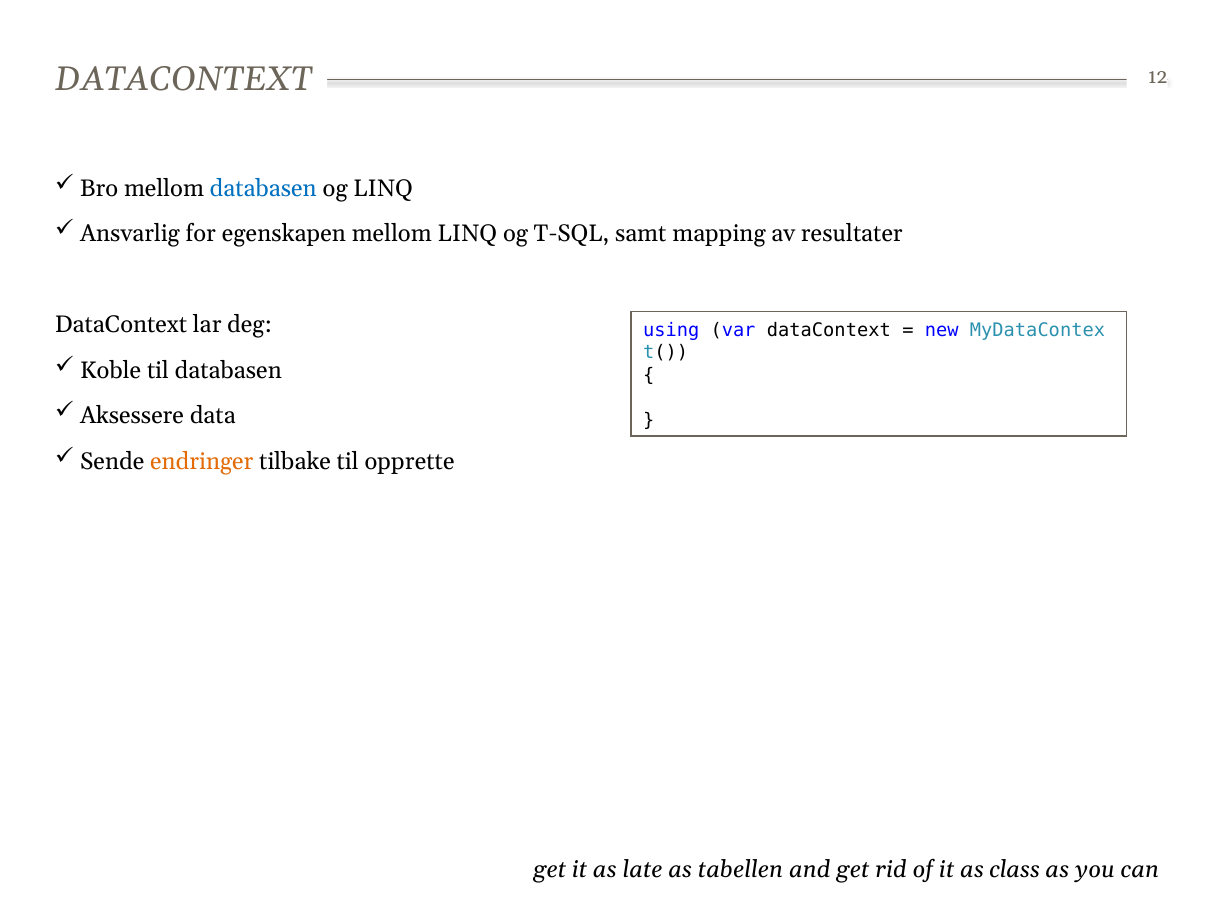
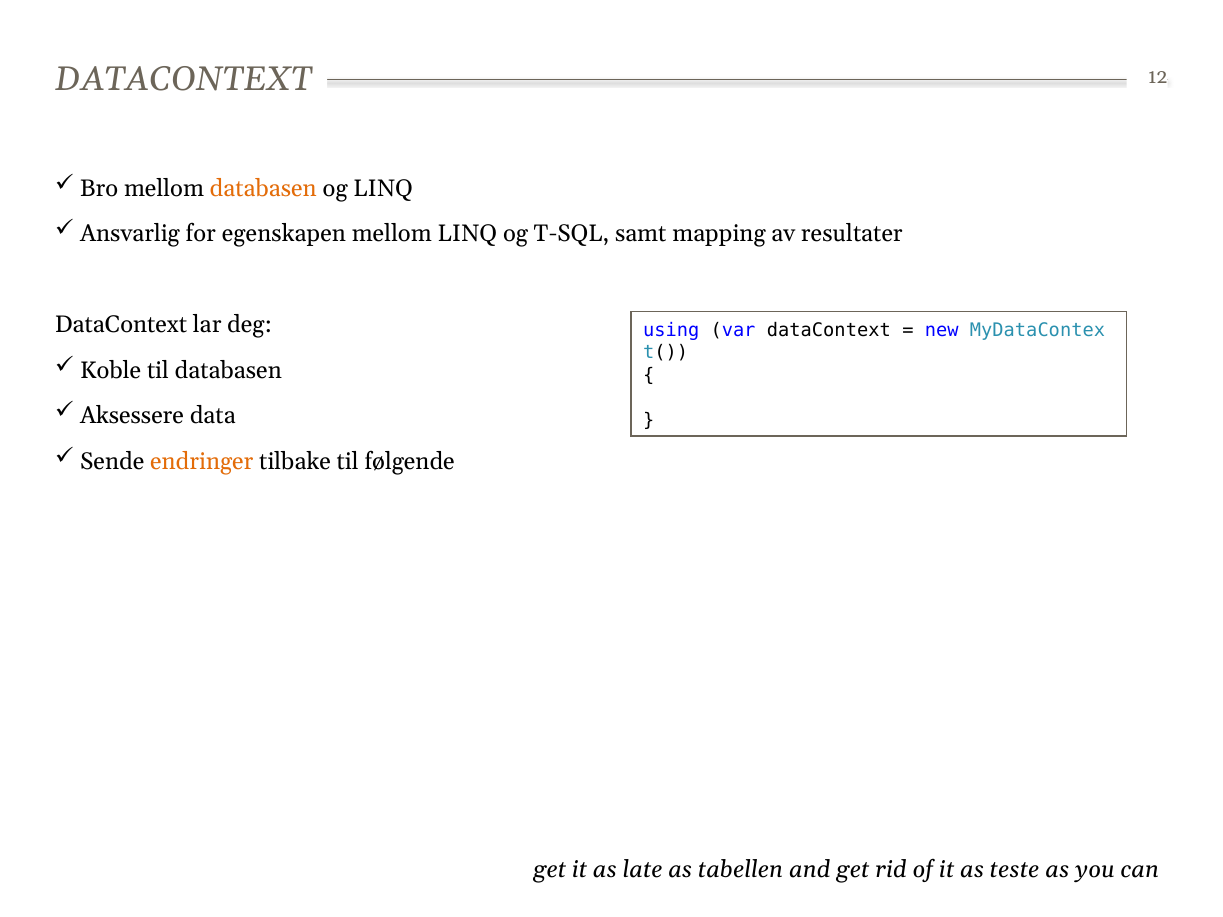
databasen colour: blue -> orange (263, 188)
opprette: opprette -> følgende (410, 462)
class: class -> teste (1015, 870)
